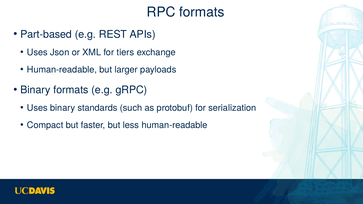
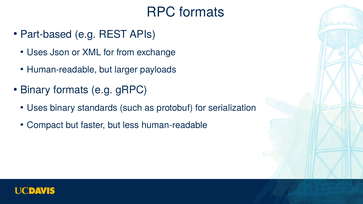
tiers: tiers -> from (125, 52)
